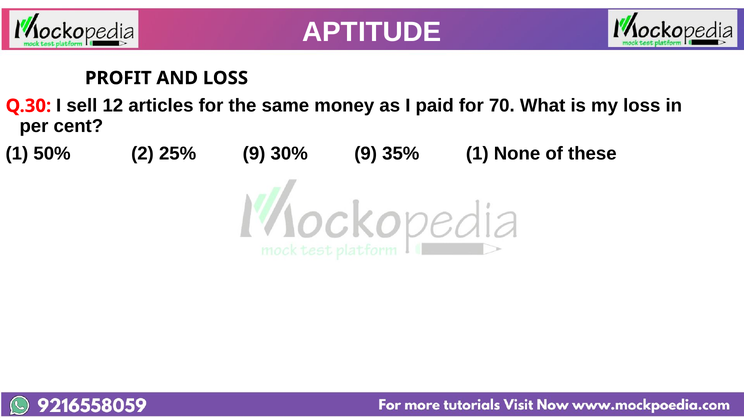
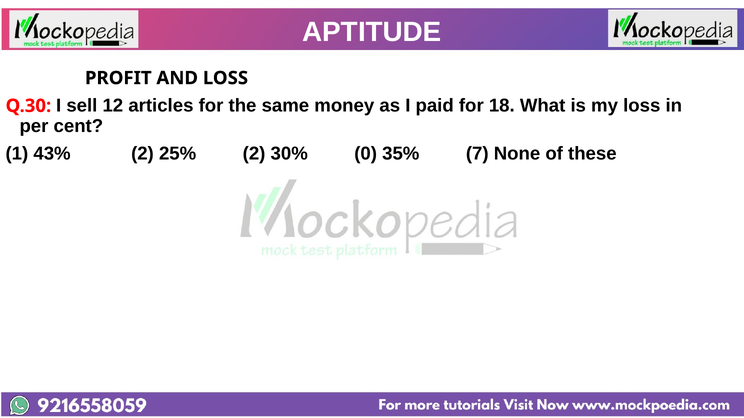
70: 70 -> 18 (502, 106)
50%: 50% -> 43% (52, 154)
25% 9: 9 -> 2 (254, 154)
30% 9: 9 -> 0 (366, 154)
35% 1: 1 -> 7 (477, 154)
